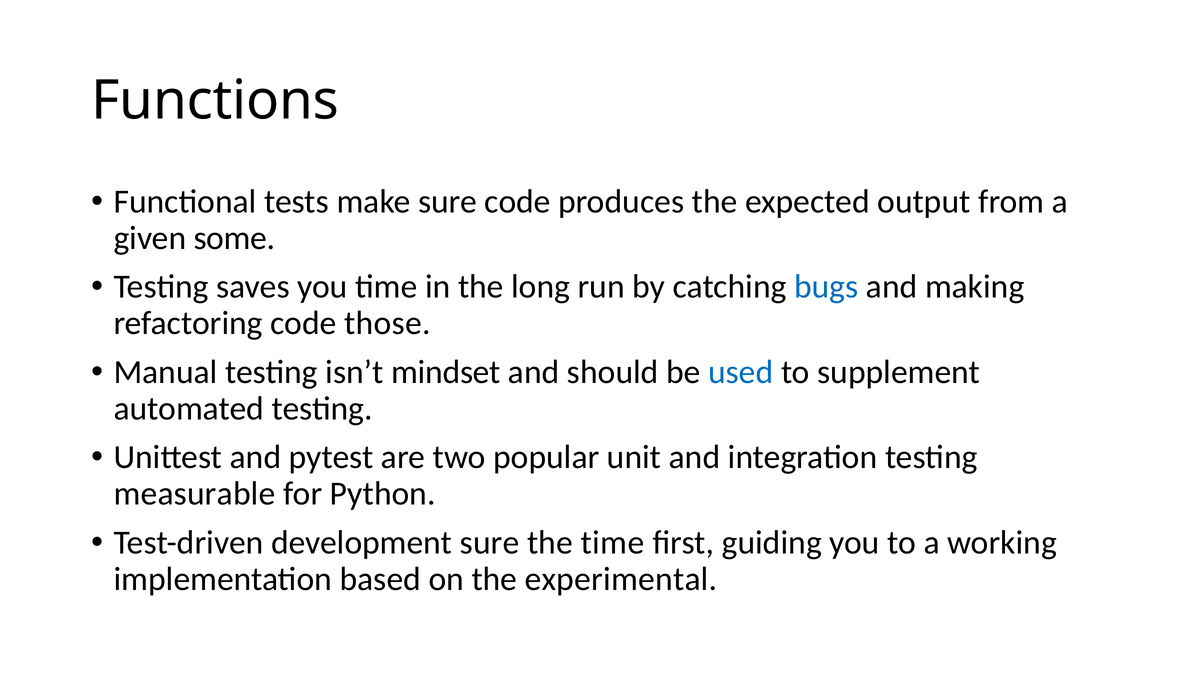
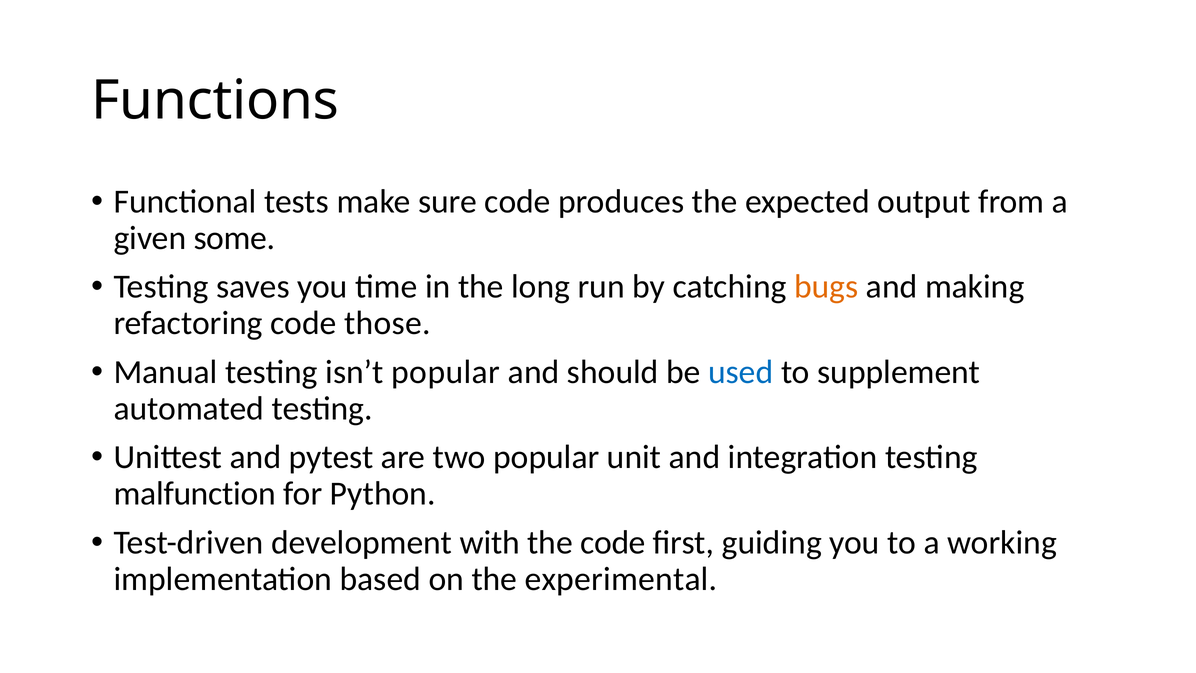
bugs colour: blue -> orange (826, 287)
isn’t mindset: mindset -> popular (446, 372)
measurable: measurable -> malfunction (195, 494)
development sure: sure -> with (490, 542)
the time: time -> code (613, 542)
